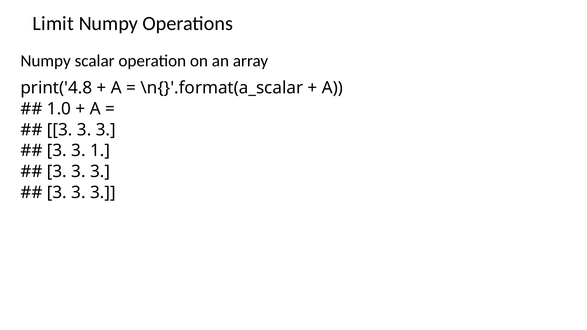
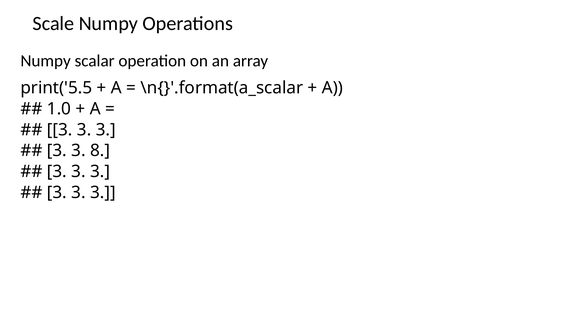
Limit: Limit -> Scale (53, 24)
print('4.8: print('4.8 -> print('5.5 (56, 88)
1: 1 -> 8 (100, 151)
